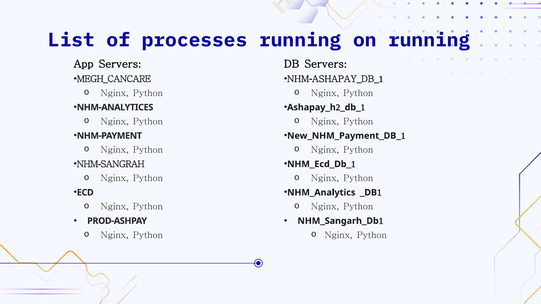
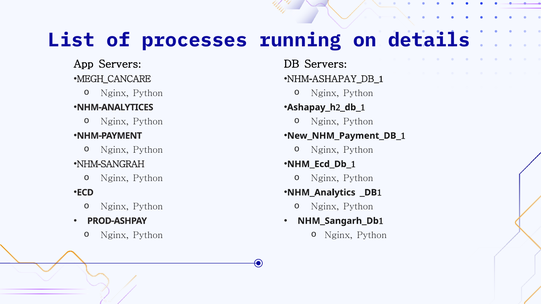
on running: running -> details (429, 40)
